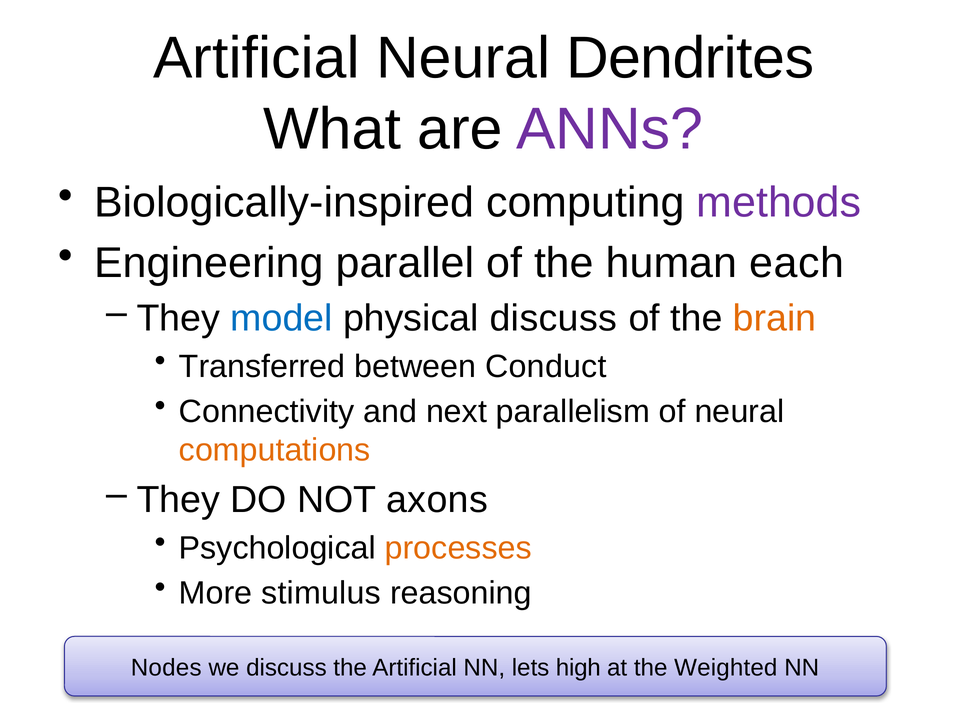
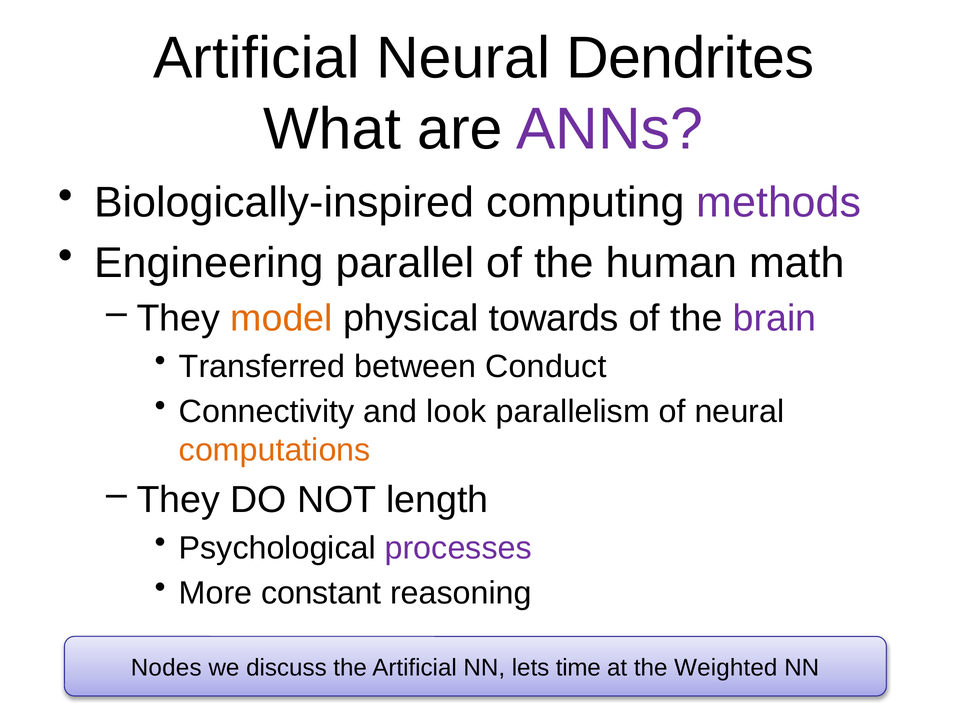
each: each -> math (797, 263)
model colour: blue -> orange (281, 319)
physical discuss: discuss -> towards (554, 319)
brain colour: orange -> purple (775, 319)
next: next -> look (456, 412)
axons: axons -> length (437, 500)
processes colour: orange -> purple (458, 548)
stimulus: stimulus -> constant (321, 593)
high: high -> time (578, 668)
